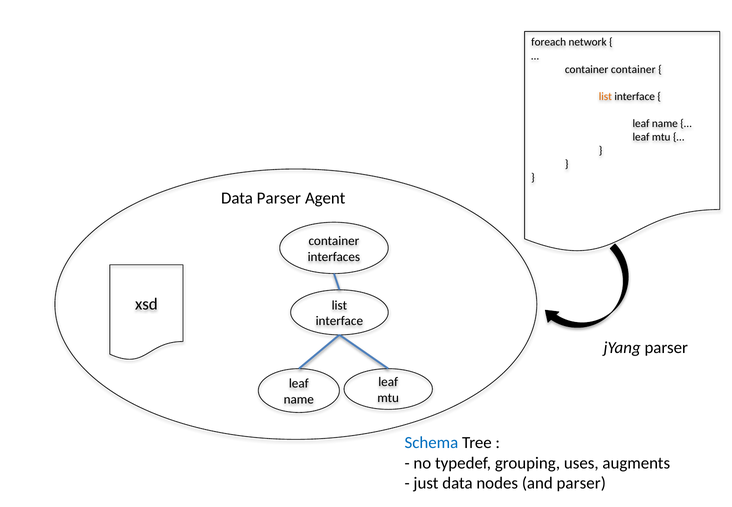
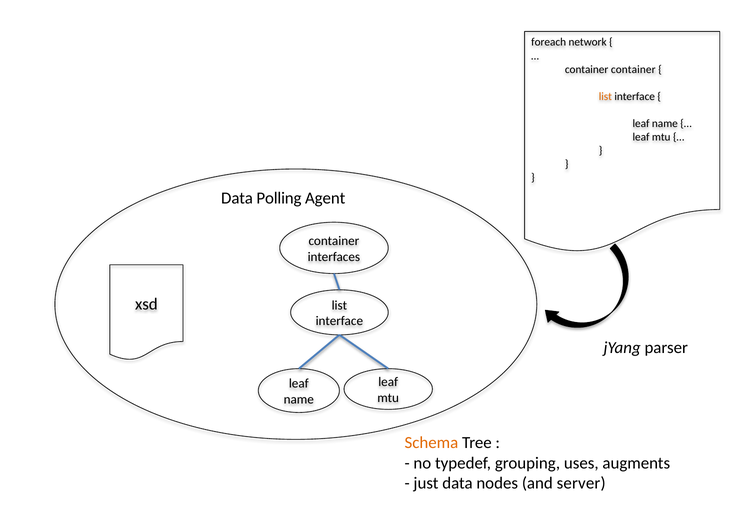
Data Parser: Parser -> Polling (279, 198)
Schema colour: blue -> orange (431, 443)
and parser: parser -> server (581, 483)
